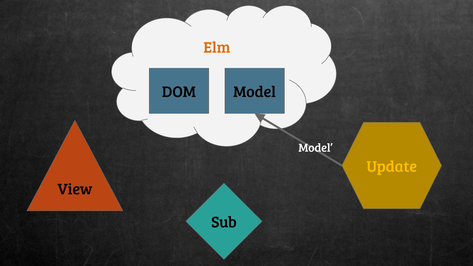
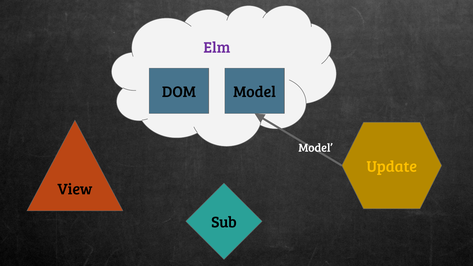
Elm colour: orange -> purple (217, 48)
